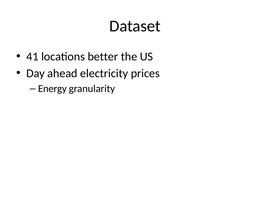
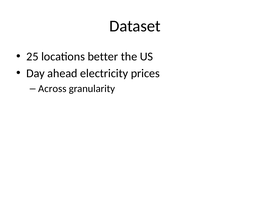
41: 41 -> 25 (32, 57)
Energy: Energy -> Across (52, 89)
